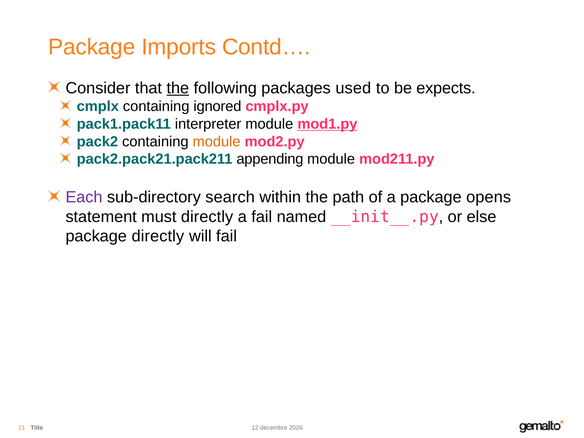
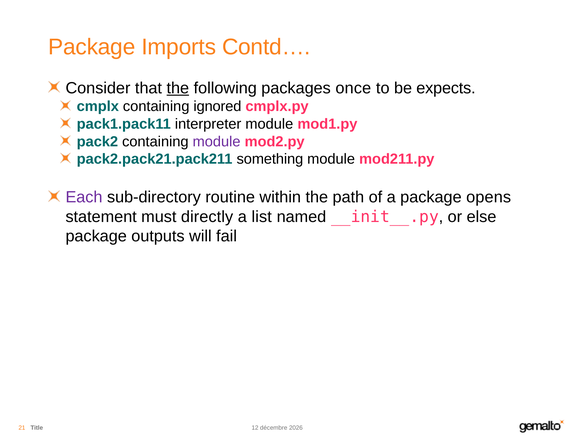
used: used -> once (353, 88)
mod1.py underline: present -> none (327, 124)
module colour: orange -> purple (217, 142)
appending: appending -> something (270, 159)
search: search -> routine (230, 197)
a fail: fail -> list (262, 217)
package directly: directly -> outputs (158, 236)
